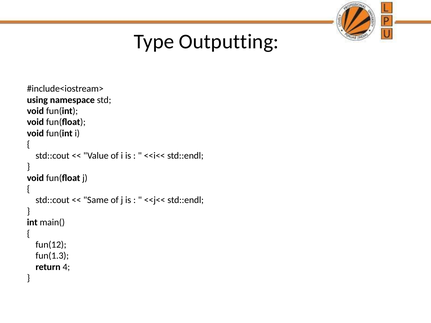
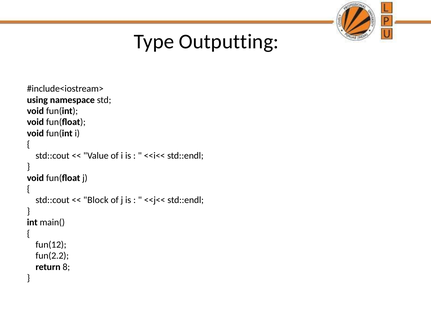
Same: Same -> Block (96, 200)
fun(1.3: fun(1.3 -> fun(2.2 (52, 256)
4: 4 -> 8 (66, 267)
